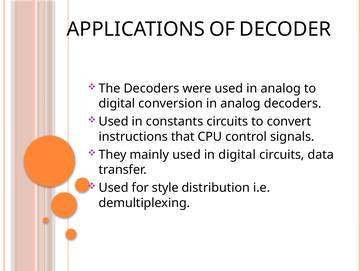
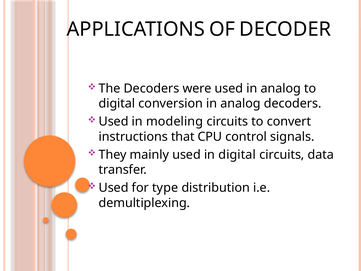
constants: constants -> modeling (175, 121)
style: style -> type (165, 188)
